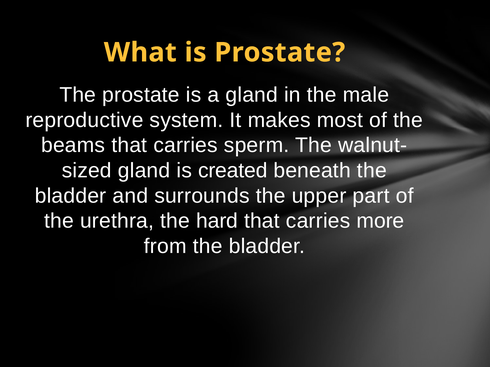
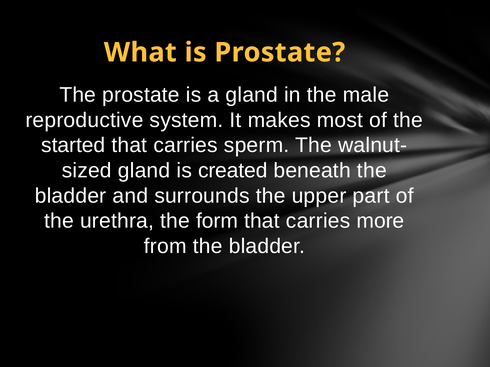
beams: beams -> started (73, 145)
hard: hard -> form (217, 221)
